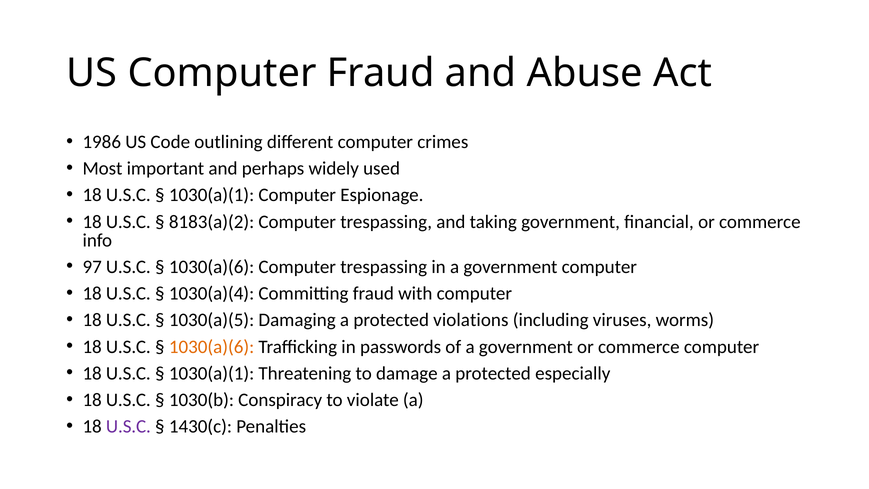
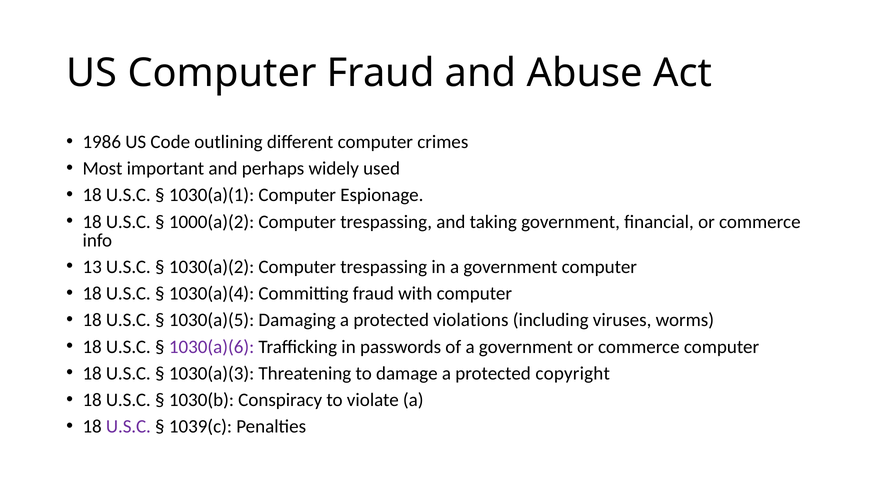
8183(a)(2: 8183(a)(2 -> 1000(a)(2 (212, 222)
97: 97 -> 13 (92, 267)
1030(a)(6: 1030(a)(6 -> 1030(a)(2 (212, 267)
1030(a)(6 colour: orange -> purple (212, 347)
1030(a)(1: 1030(a)(1 -> 1030(a)(3 (212, 373)
especially: especially -> copyright (573, 373)
1430(c: 1430(c -> 1039(c (200, 426)
